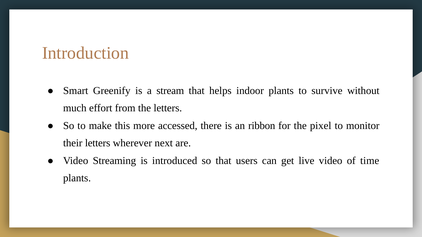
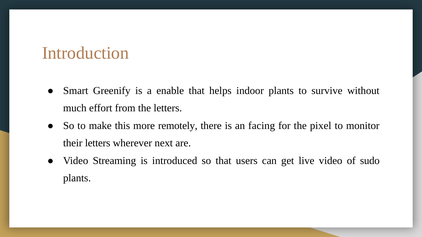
stream: stream -> enable (170, 91)
accessed: accessed -> remotely (178, 126)
ribbon: ribbon -> facing (262, 126)
time: time -> sudo (370, 161)
